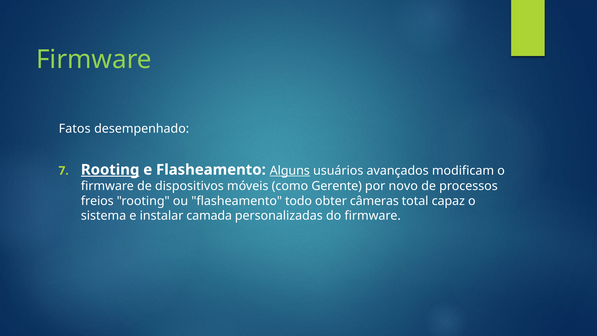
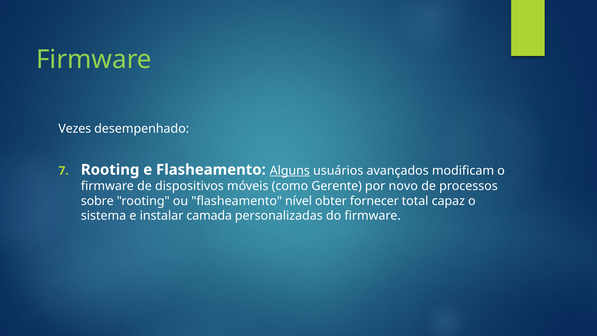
Fatos: Fatos -> Vezes (75, 129)
Rooting underline: present -> none (110, 170)
freios: freios -> sobre (97, 201)
todo: todo -> nível (299, 201)
câmeras: câmeras -> fornecer (374, 201)
